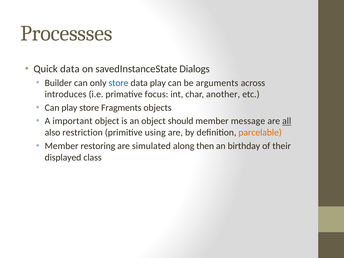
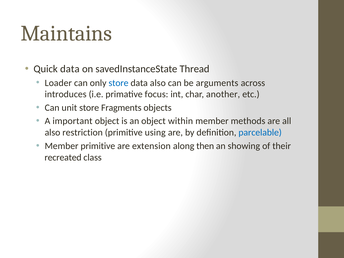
Processses: Processses -> Maintains (66, 33)
Dialogs: Dialogs -> Thread (195, 69)
Builder: Builder -> Loader (58, 83)
data play: play -> also (158, 83)
Can play: play -> unit (69, 108)
should: should -> within (181, 121)
message: message -> methods (248, 121)
all underline: present -> none (287, 121)
parcelable colour: orange -> blue (260, 133)
Member restoring: restoring -> primitive (98, 146)
simulated: simulated -> extension (151, 146)
birthday: birthday -> showing (244, 146)
displayed: displayed -> recreated (63, 157)
